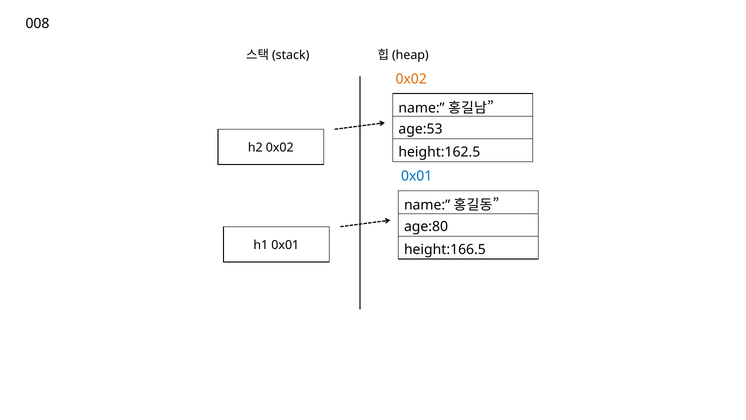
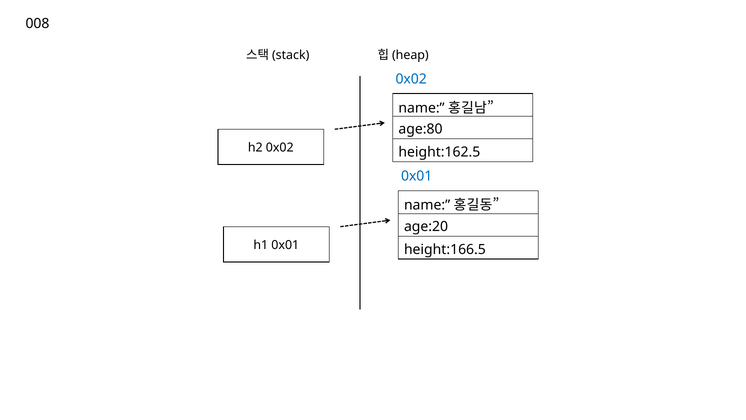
0x02 colour: orange -> blue (411, 79)
age:53: age:53 -> age:80 (421, 129)
age:80: age:80 -> age:20 (426, 227)
